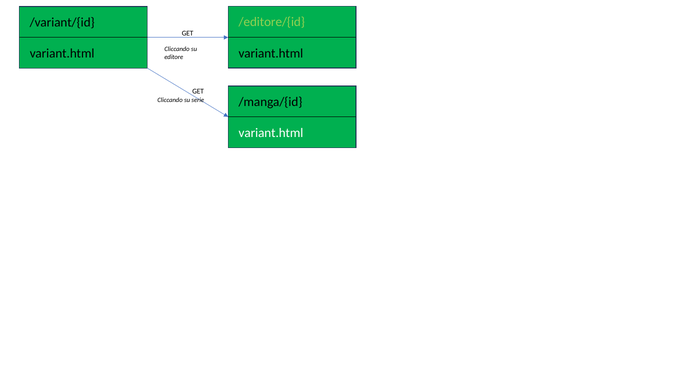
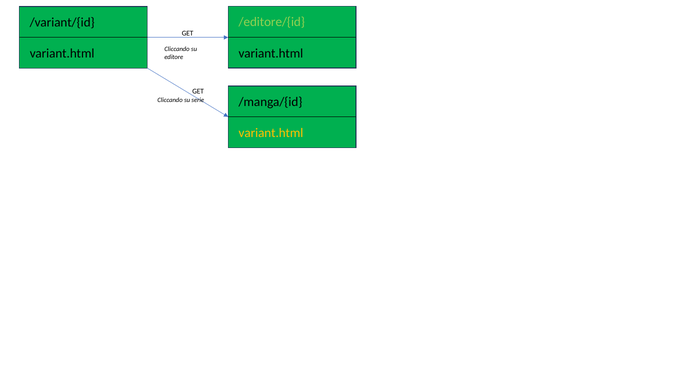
variant.html colour: white -> yellow (271, 133)
